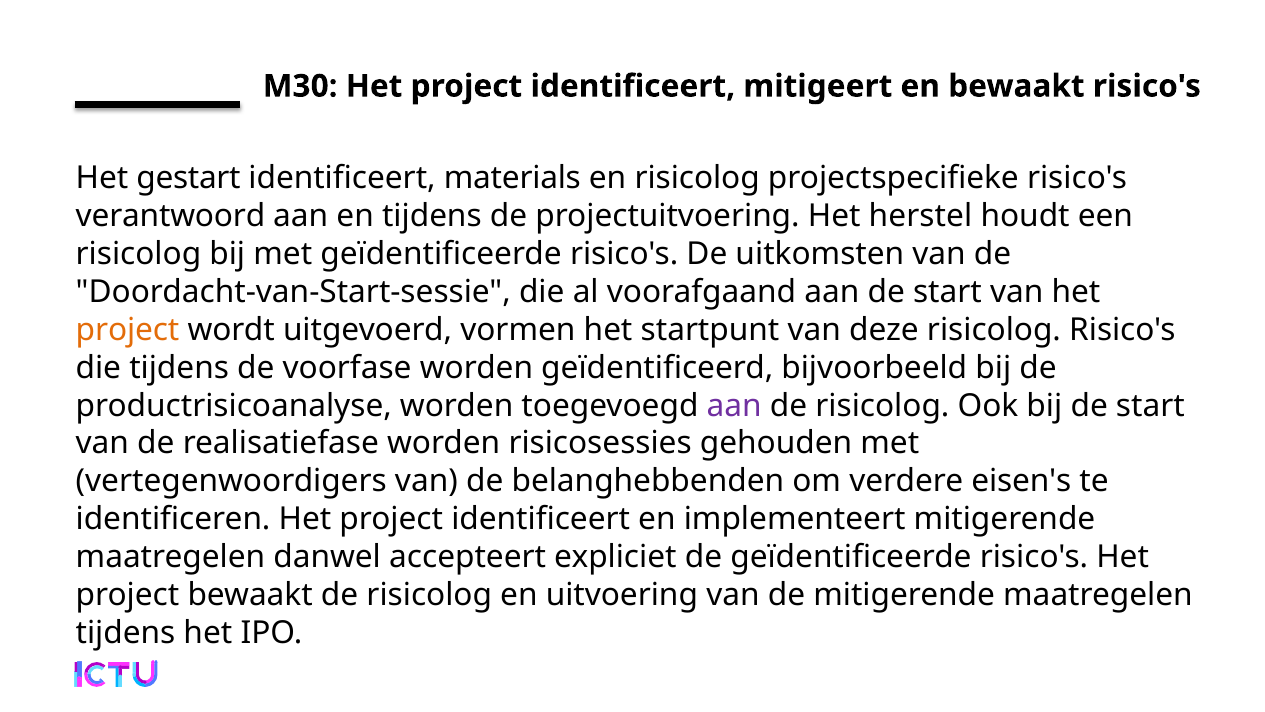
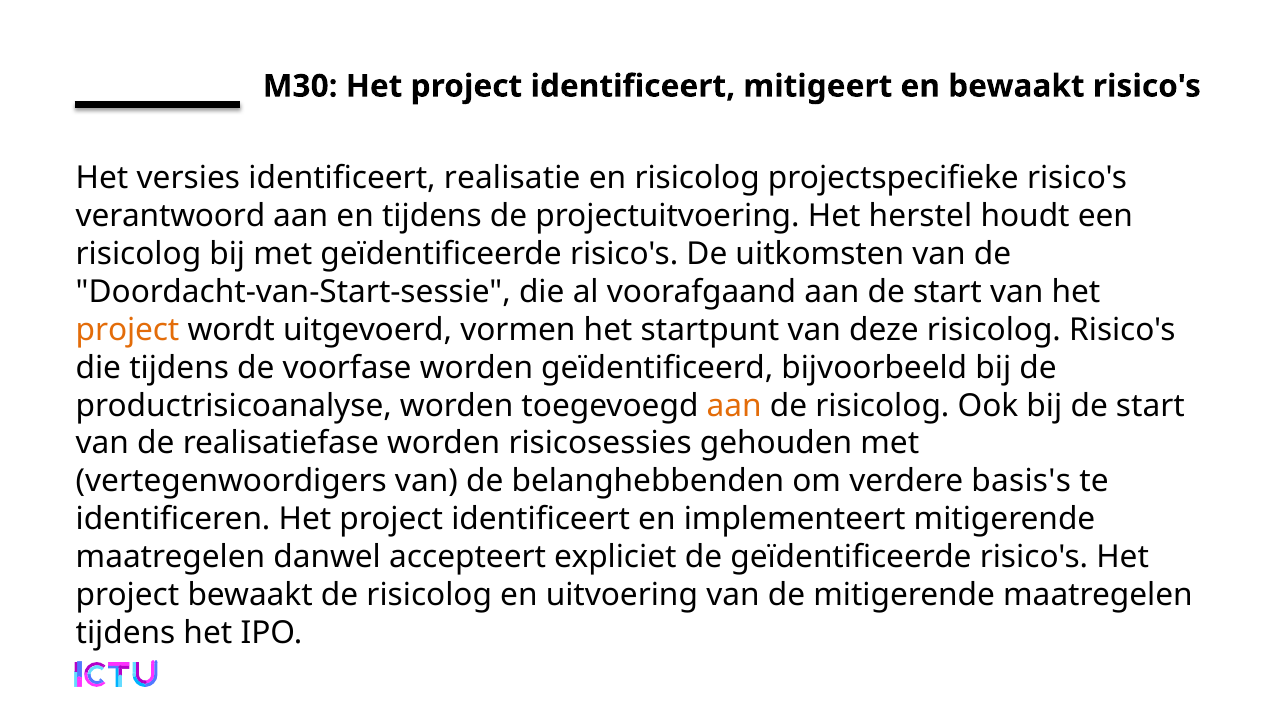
gestart: gestart -> versies (188, 178)
materials: materials -> realisatie (512, 178)
aan colour: purple -> orange (734, 405)
eisen's: eisen's -> basis's (1021, 481)
